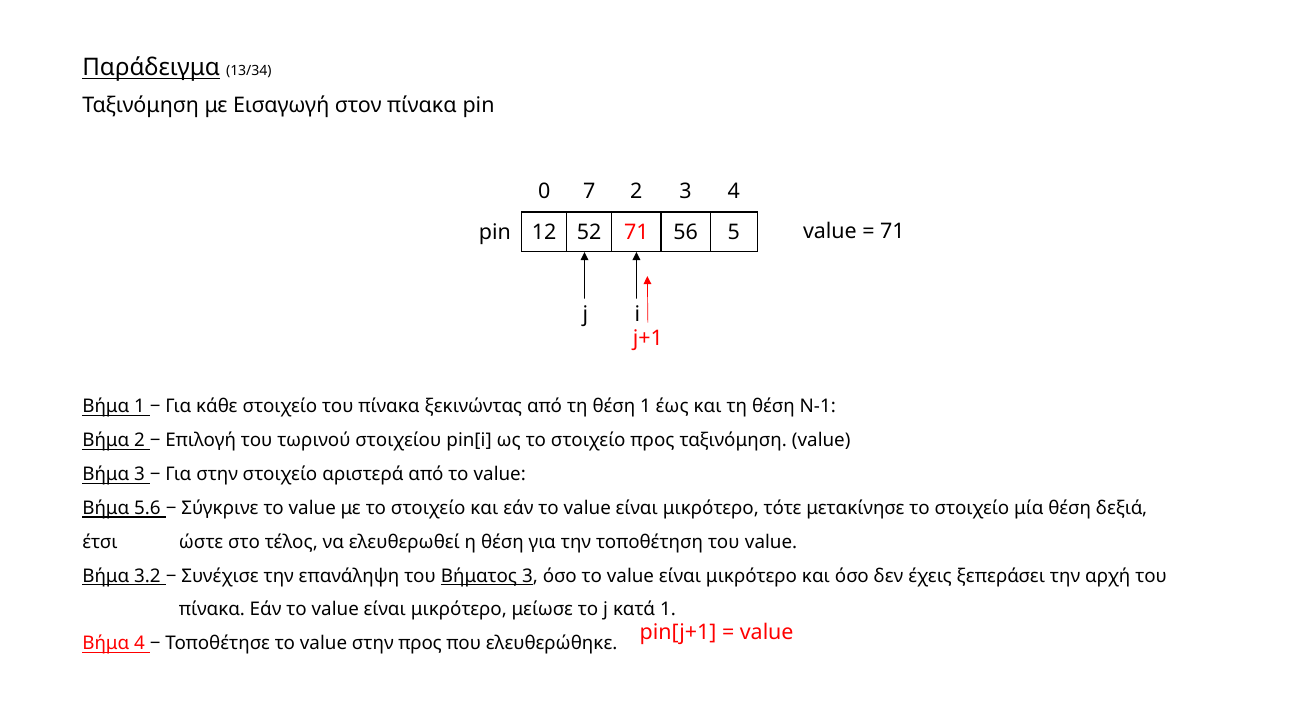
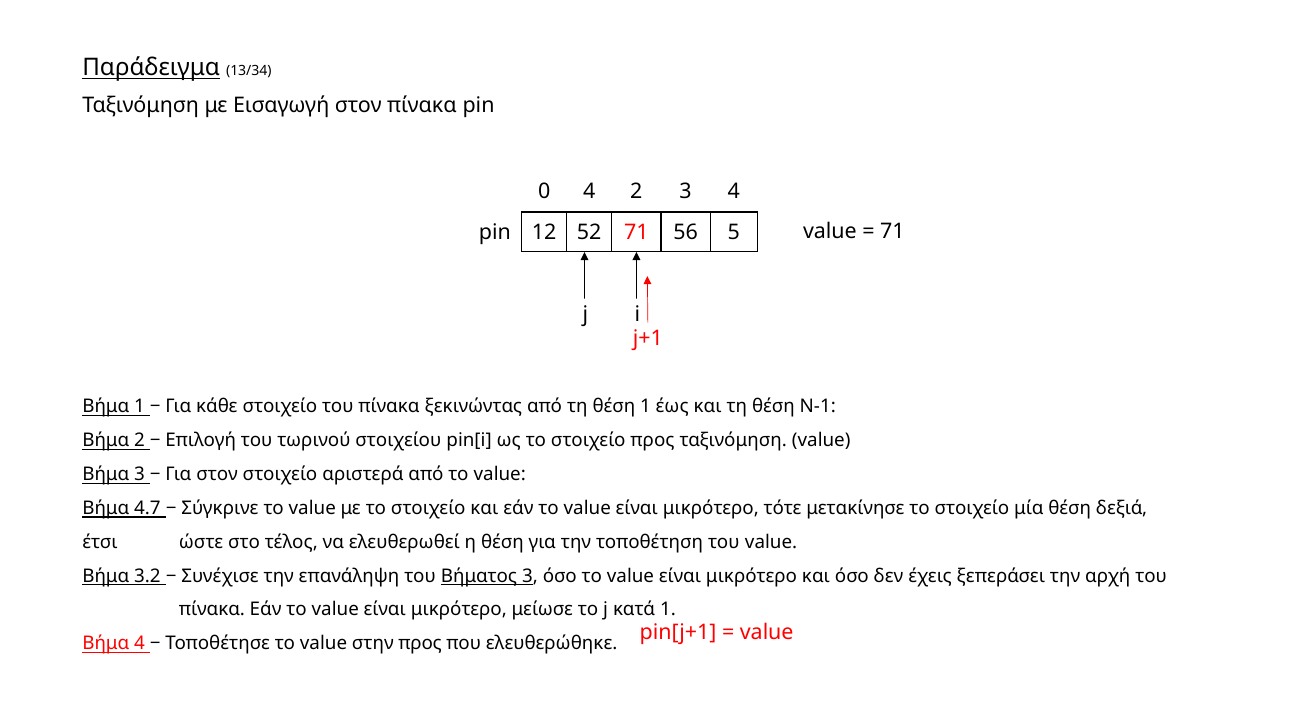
0 7: 7 -> 4 (589, 191)
Για στην: στην -> στον (217, 474)
5.6: 5.6 -> 4.7 (147, 508)
